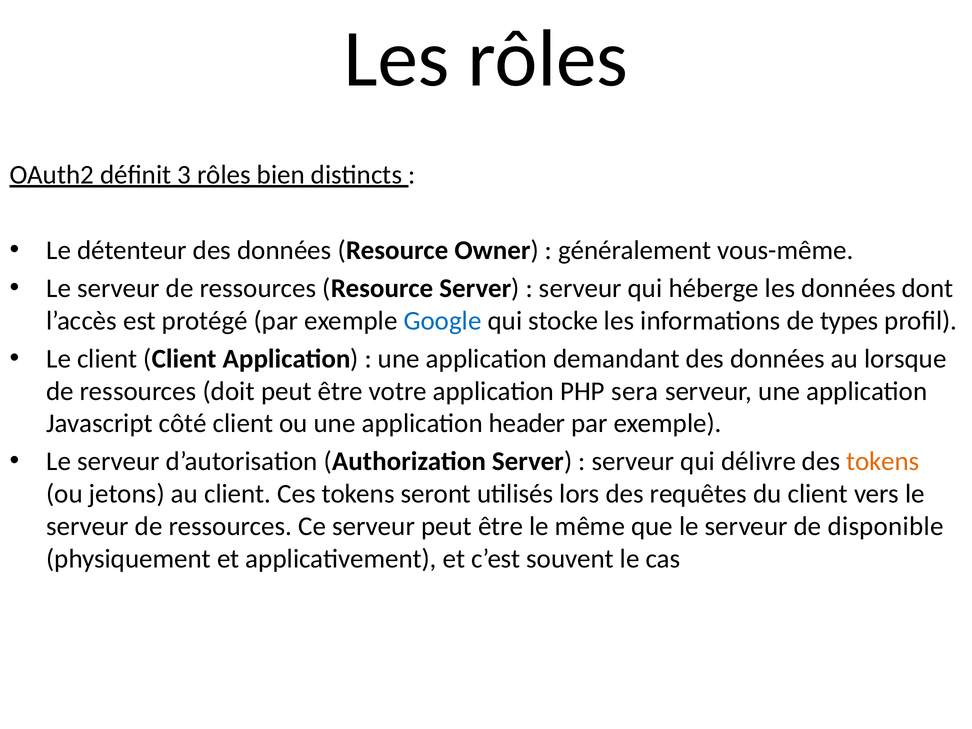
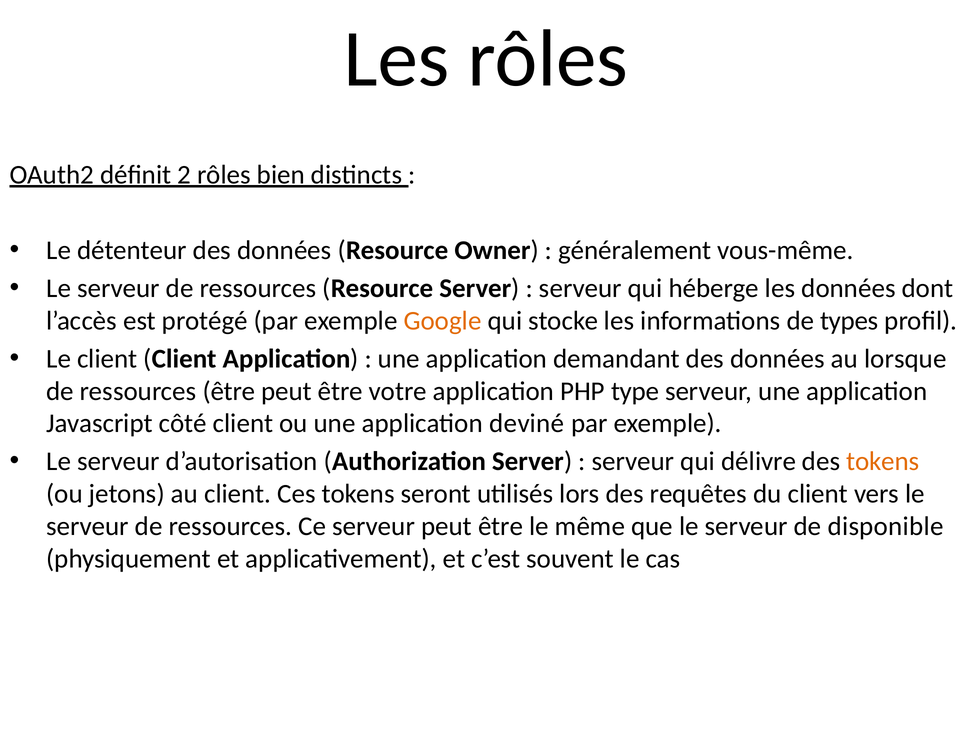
3: 3 -> 2 (184, 175)
Google colour: blue -> orange (443, 321)
ressources doit: doit -> être (229, 391)
sera: sera -> type (635, 391)
header: header -> deviné (527, 424)
